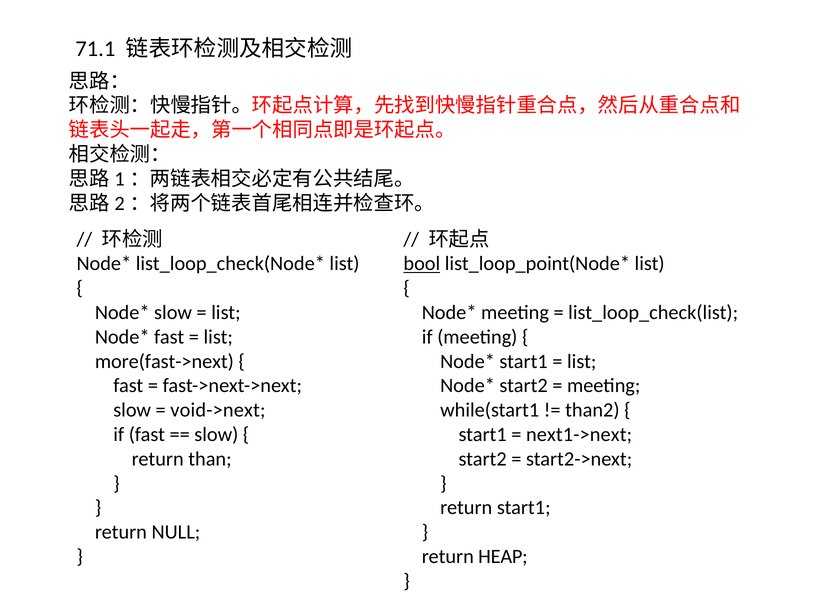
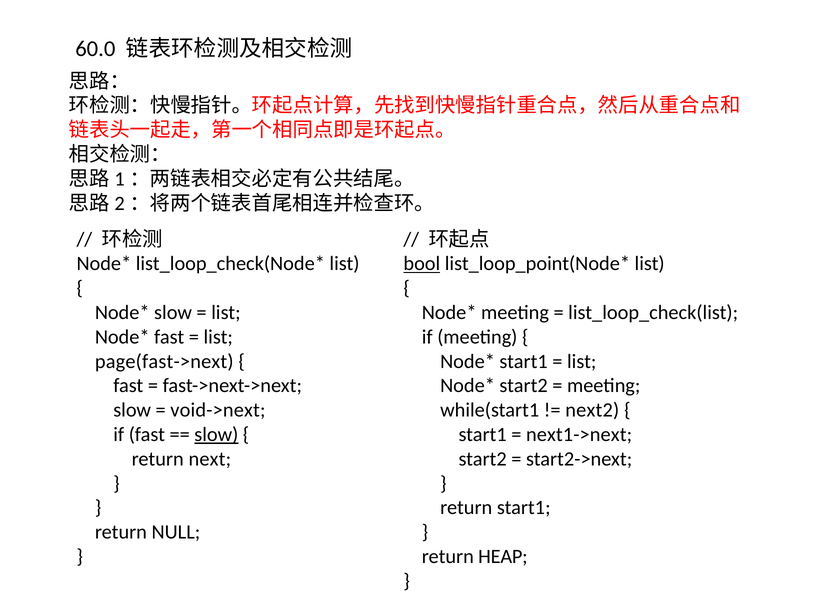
71.1: 71.1 -> 60.0 (95, 49)
more(fast->next: more(fast->next -> page(fast->next (164, 362)
than2: than2 -> next2 (592, 410)
slow underline: none -> present (216, 435)
than: than -> next (210, 459)
